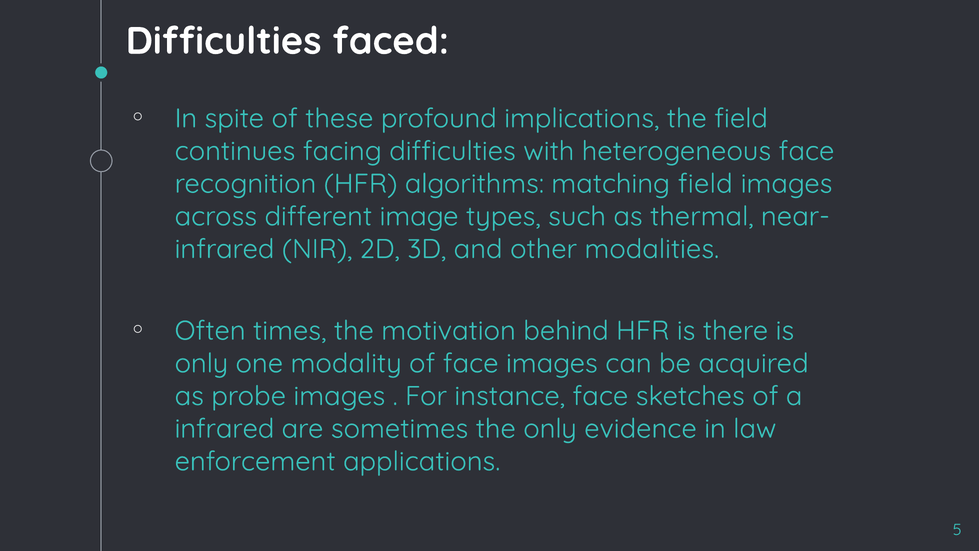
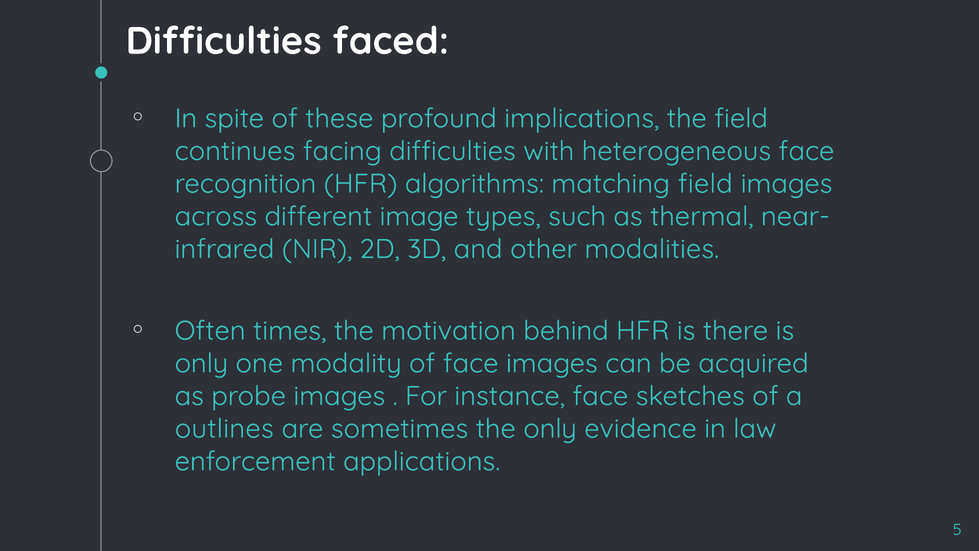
infrared: infrared -> outlines (224, 429)
